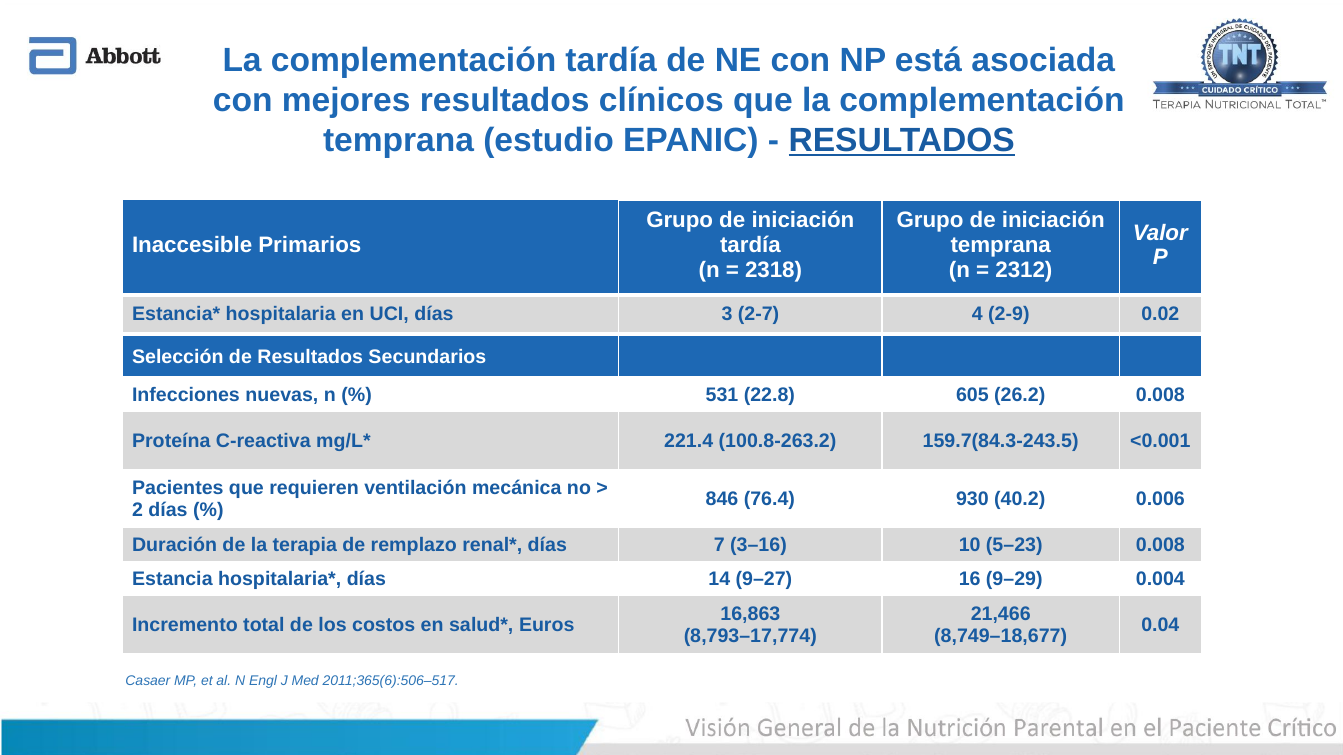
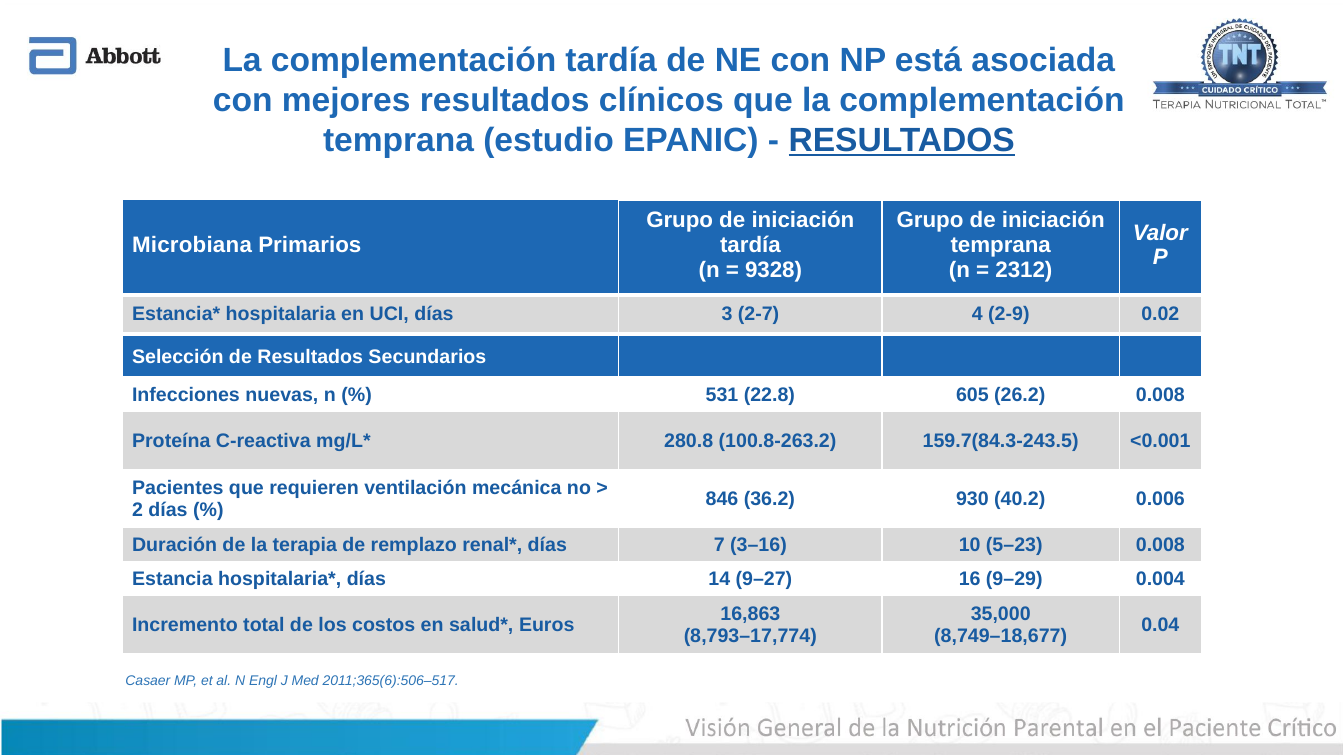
Inaccesible: Inaccesible -> Microbiana (192, 245)
2318: 2318 -> 9328 (774, 270)
221.4: 221.4 -> 280.8 (689, 441)
76.4: 76.4 -> 36.2 (769, 499)
21,466: 21,466 -> 35,000 (1001, 614)
